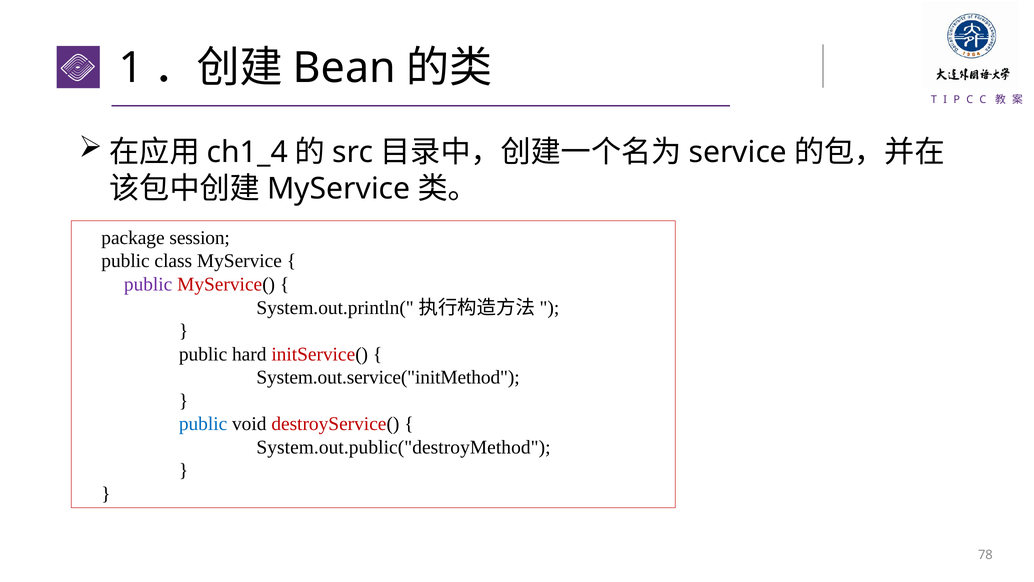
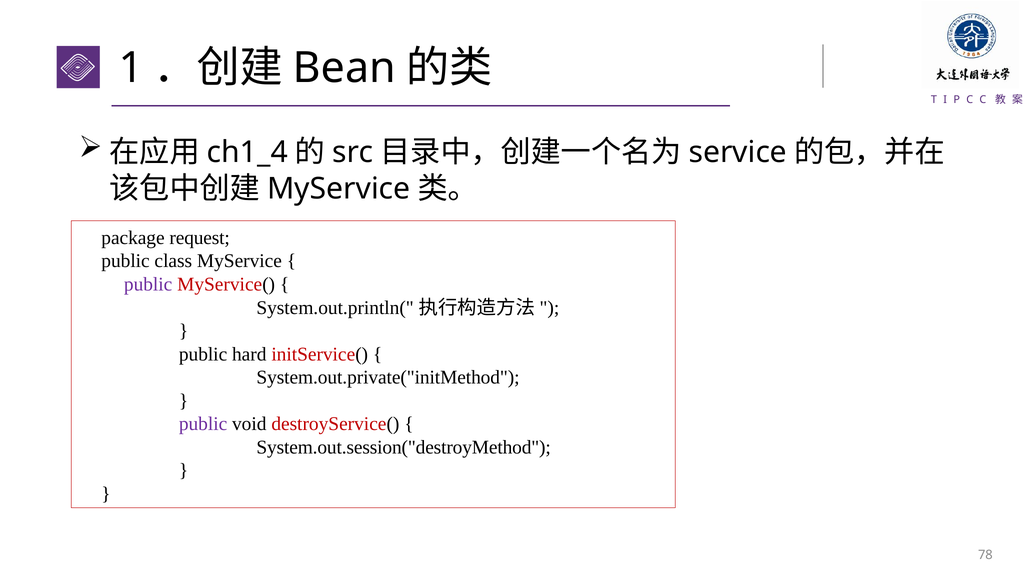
session: session -> request (200, 238)
System.out.service("initMethod: System.out.service("initMethod -> System.out.private("initMethod (388, 377)
public colour: blue -> purple (203, 424)
System.out.public("destroyMethod: System.out.public("destroyMethod -> System.out.session("destroyMethod (404, 447)
